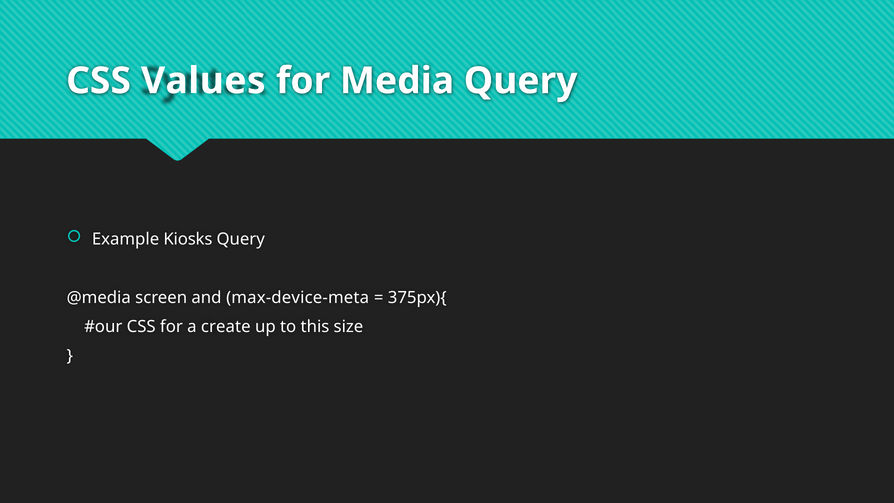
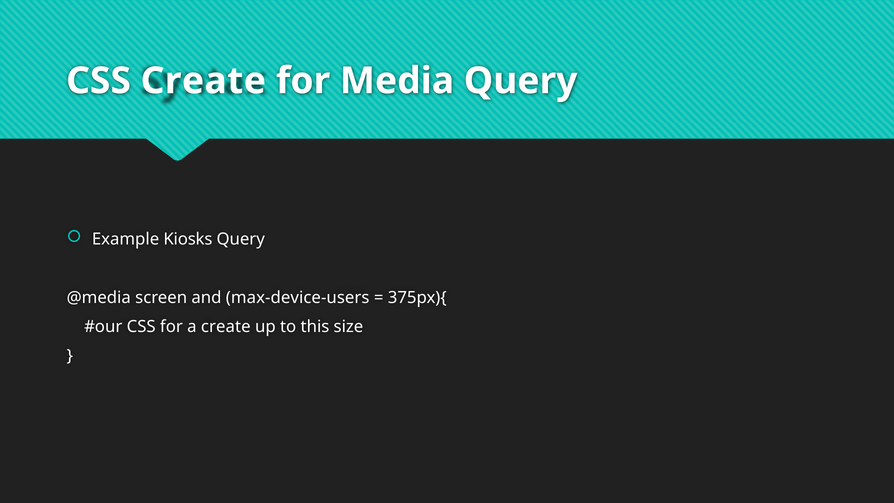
CSS Values: Values -> Create (203, 81)
max-device-meta: max-device-meta -> max-device-users (298, 297)
